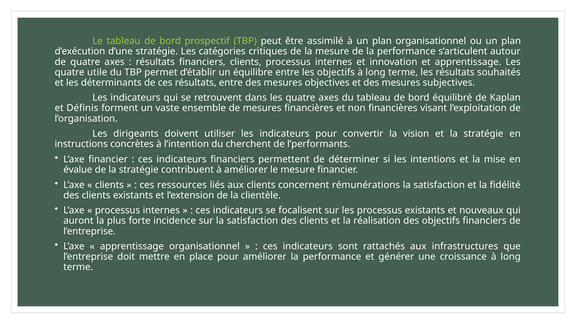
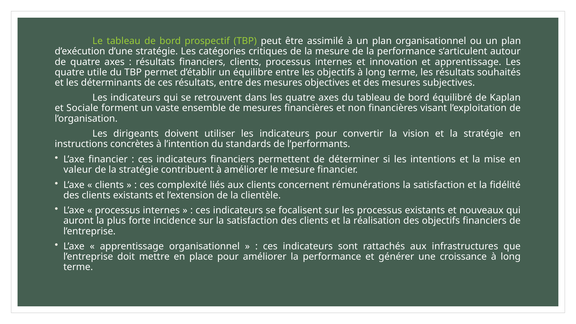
Définis: Définis -> Sociale (82, 108)
cherchent: cherchent -> standards (248, 144)
évalue: évalue -> valeur (78, 170)
ressources: ressources -> complexité (182, 185)
